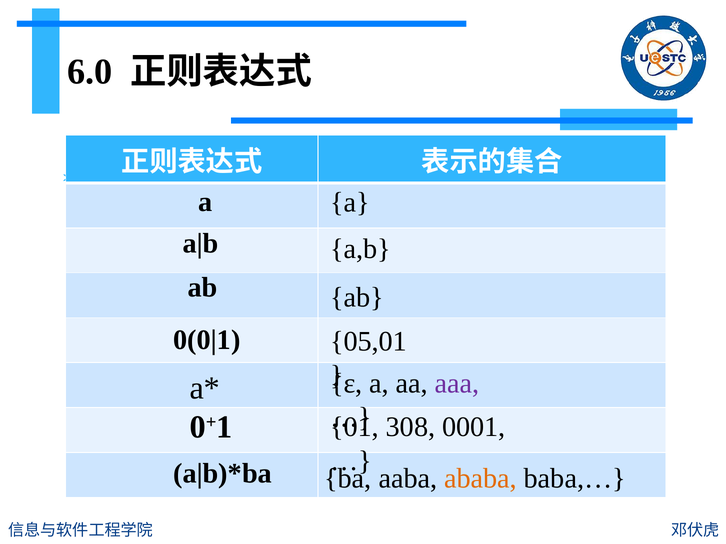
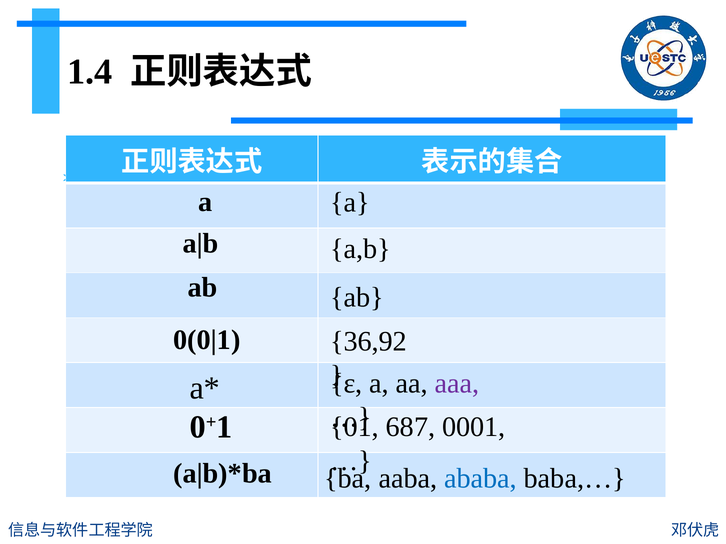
6.0: 6.0 -> 1.4 (90, 72)
05,01: 05,01 -> 36,92 (369, 342)
308: 308 -> 687 (410, 427)
ababa colour: orange -> blue (481, 479)
